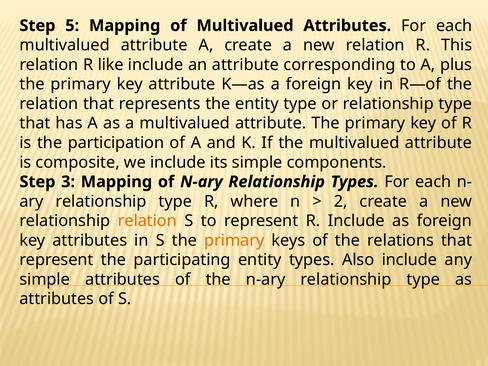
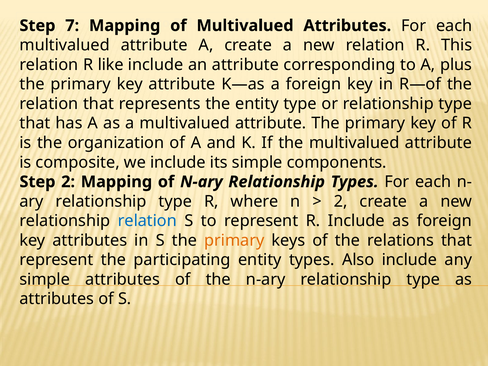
5: 5 -> 7 (72, 26)
participation: participation -> organization (116, 143)
Step 3: 3 -> 2 (68, 182)
relation colour: orange -> blue (147, 221)
